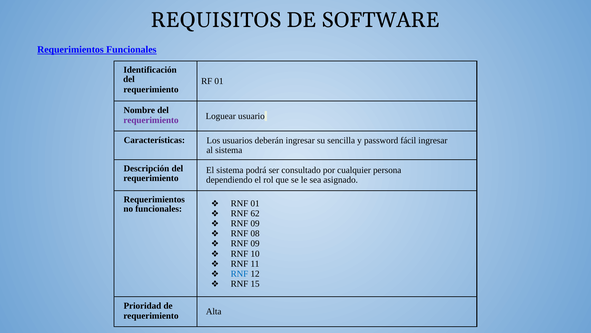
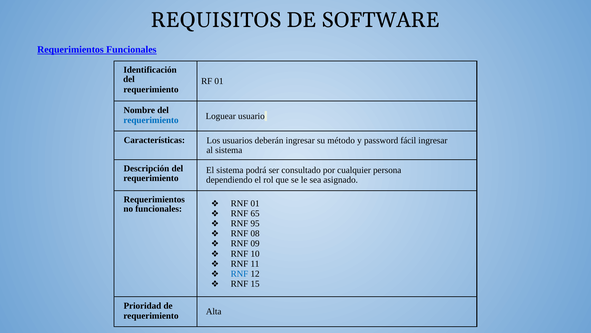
requerimiento colour: purple -> blue (151, 120)
sencilla: sencilla -> método (341, 140)
62: 62 -> 65 (255, 213)
09: 09 -> 95 (255, 223)
